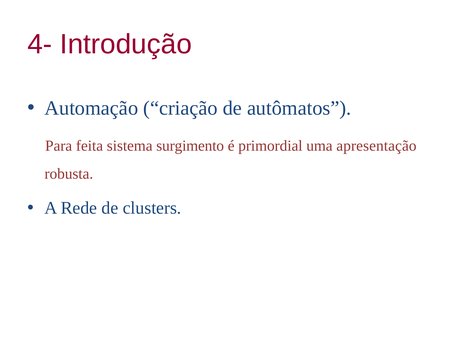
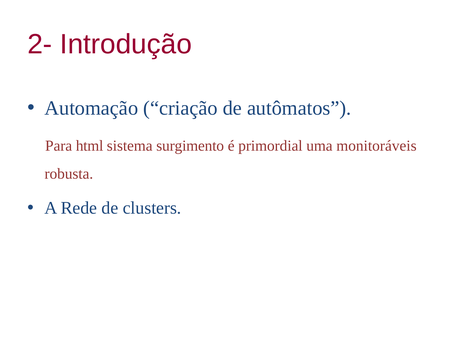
4-: 4- -> 2- (40, 44)
feita: feita -> html (90, 146)
apresentação: apresentação -> monitoráveis (376, 146)
